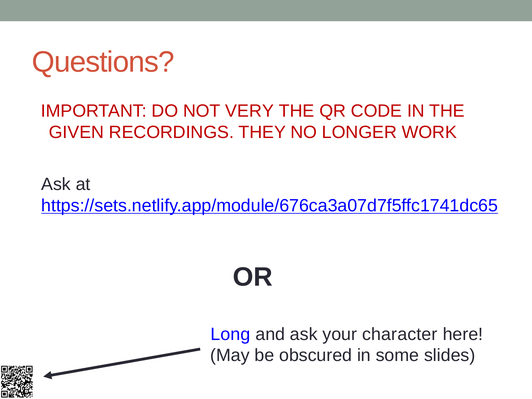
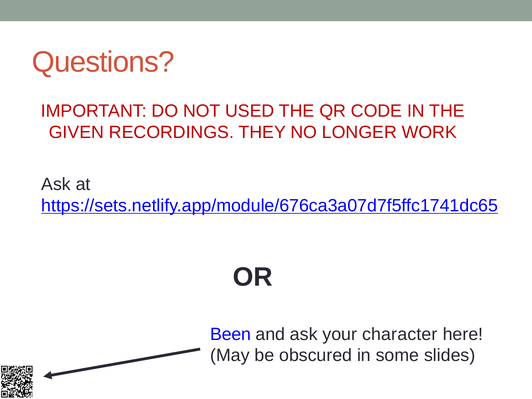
VERY: VERY -> USED (250, 111)
Long: Long -> Been (231, 334)
